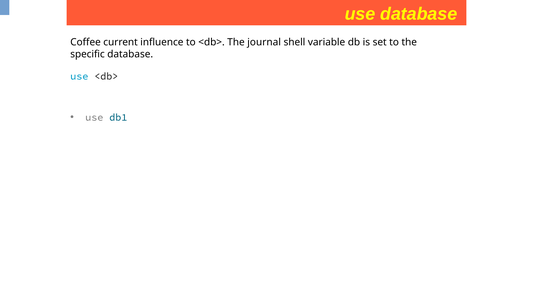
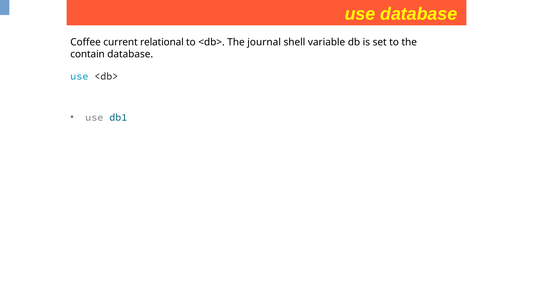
influence: influence -> relational (162, 42)
specific: specific -> contain (88, 54)
